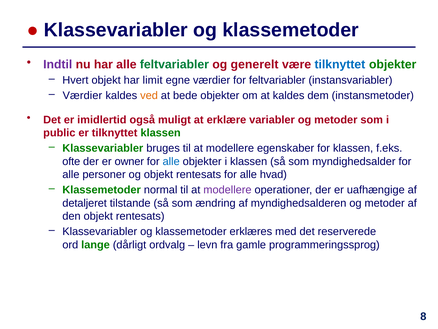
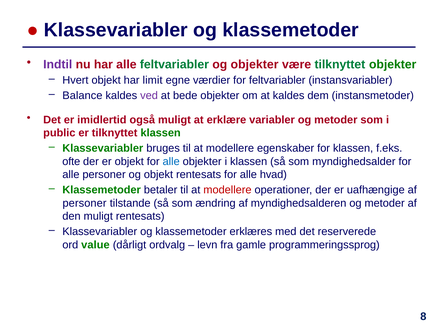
og generelt: generelt -> objekter (255, 64)
tilknyttet colour: blue -> green (340, 64)
Værdier: Værdier -> Balance (82, 96)
ved colour: orange -> purple (149, 96)
er owner: owner -> objekt (129, 161)
normal: normal -> betaler (161, 190)
modellere colour: purple -> red (227, 190)
detaljeret: detaljeret -> personer (85, 203)
den objekt: objekt -> muligt (98, 216)
lange: lange -> value (95, 244)
